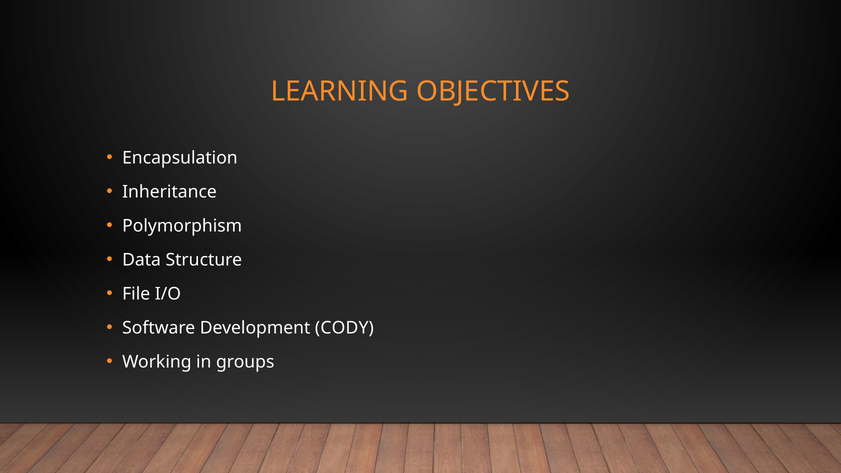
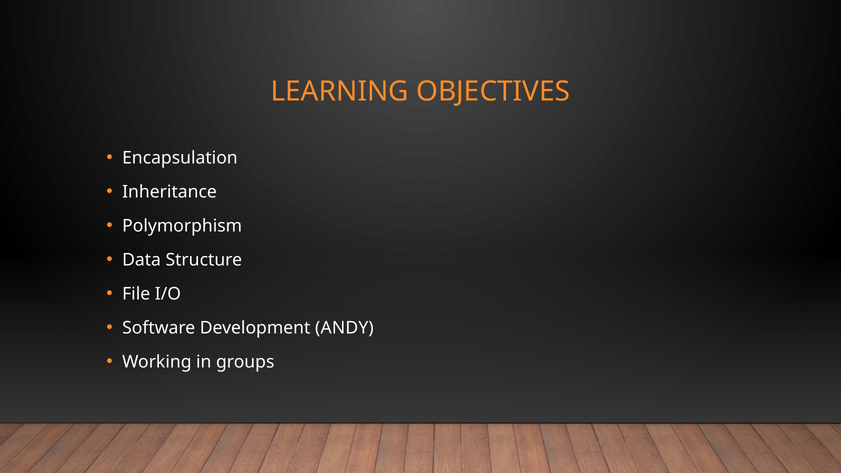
CODY: CODY -> ANDY (344, 328)
